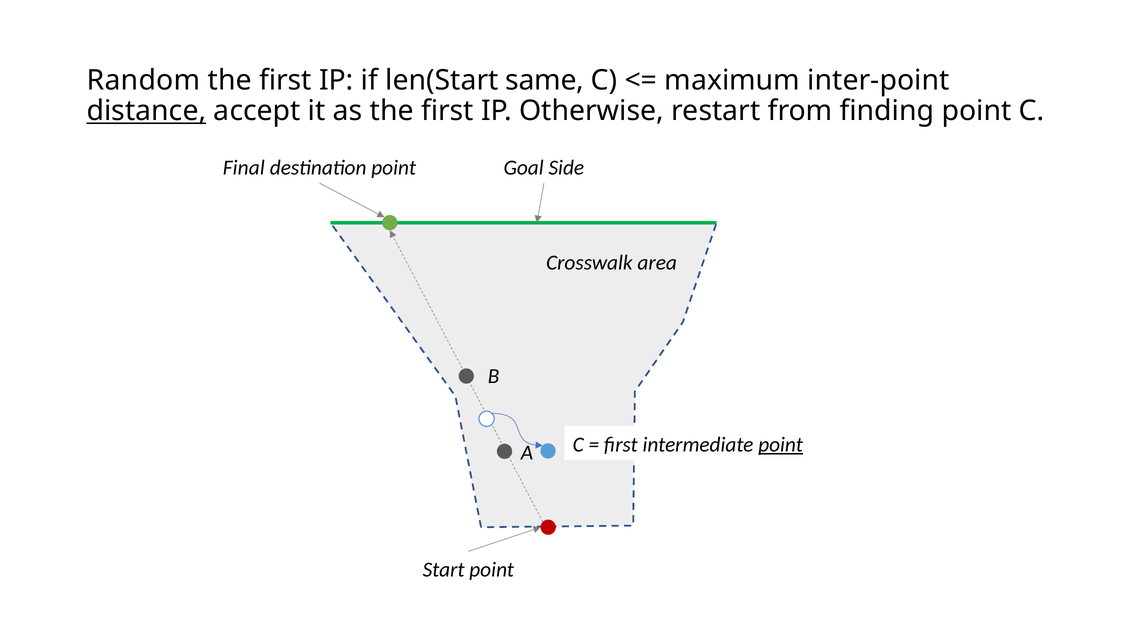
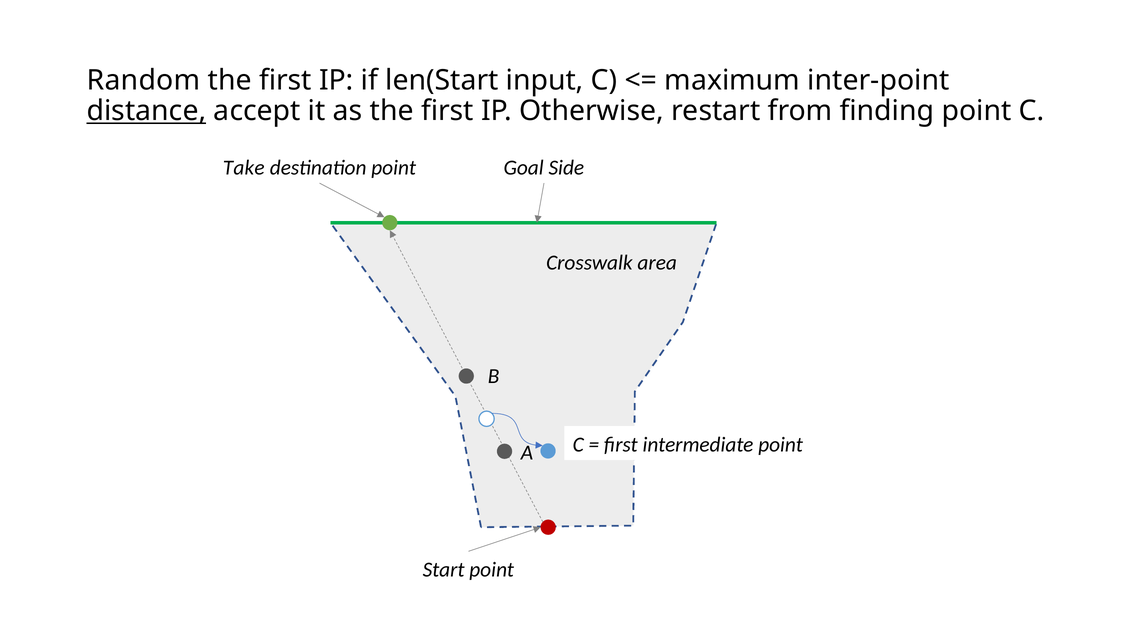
same: same -> input (545, 80)
Final: Final -> Take (244, 168)
point underline: present -> none (781, 444)
